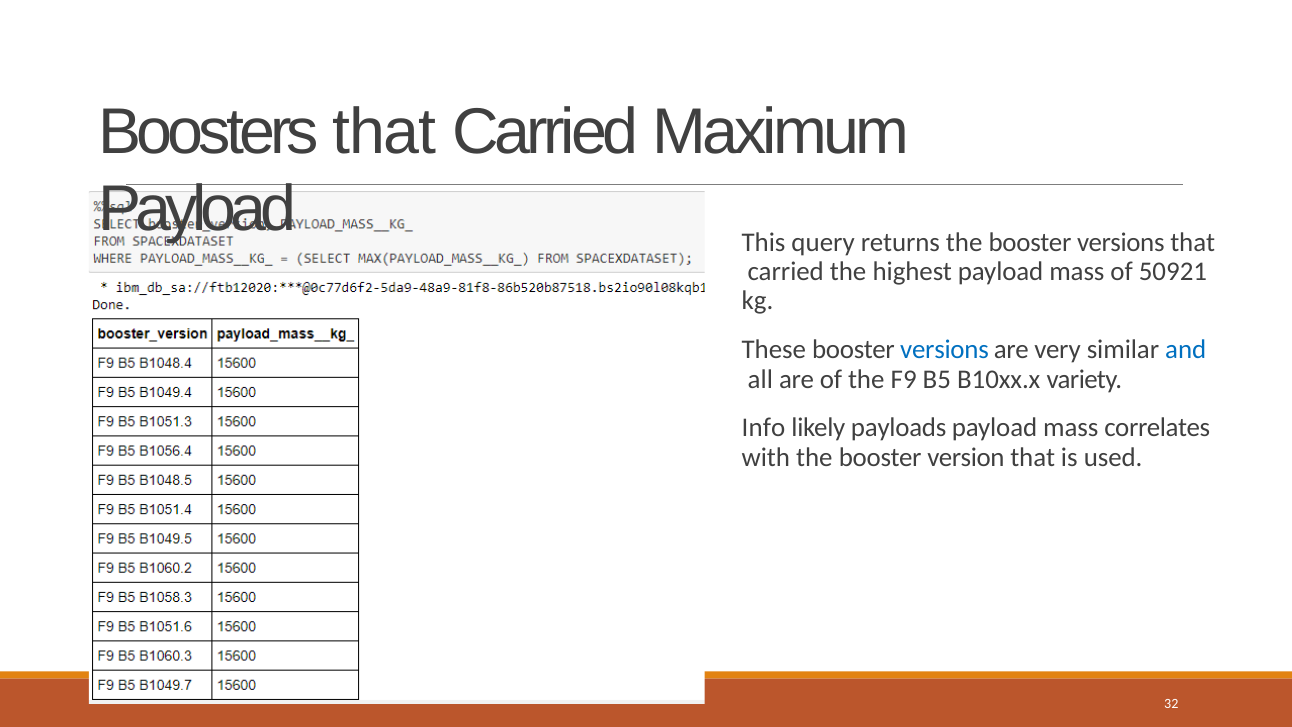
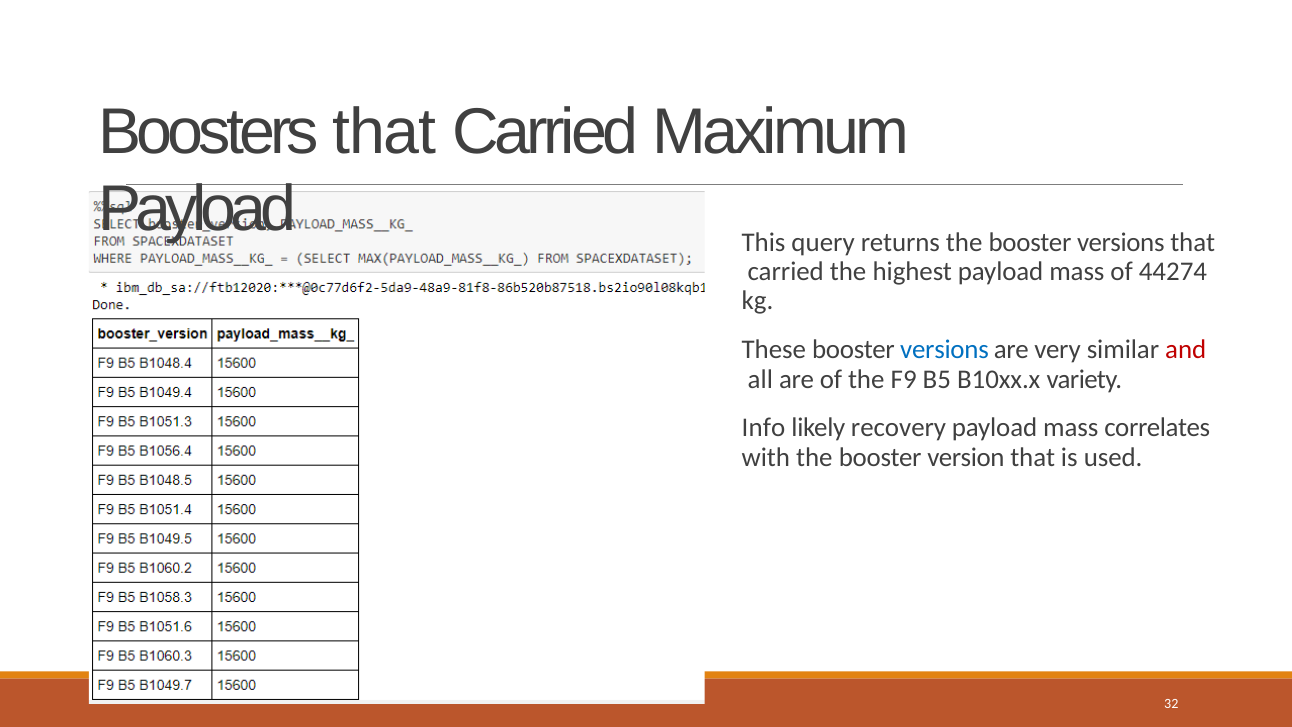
50921: 50921 -> 44274 (1173, 271)
and colour: blue -> red (1186, 350)
payloads: payloads -> recovery (899, 428)
